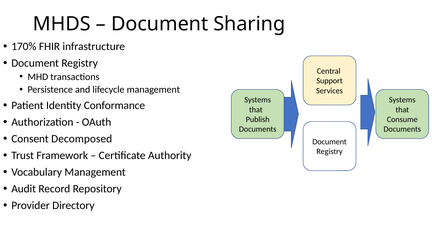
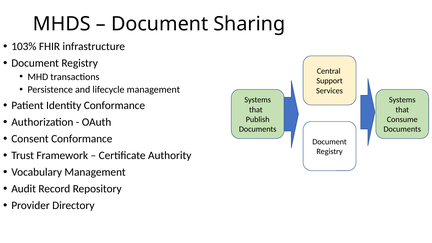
170%: 170% -> 103% (24, 46)
Consent Decomposed: Decomposed -> Conformance (82, 139)
